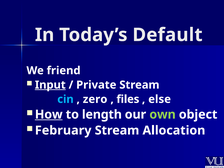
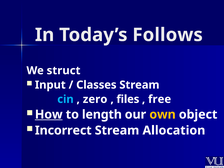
Default: Default -> Follows (168, 35)
friend: friend -> struct (64, 71)
Input underline: present -> none (50, 85)
Private: Private -> Classes (96, 85)
else: else -> free (160, 99)
own colour: light green -> yellow (163, 114)
February: February -> Incorrect (63, 130)
